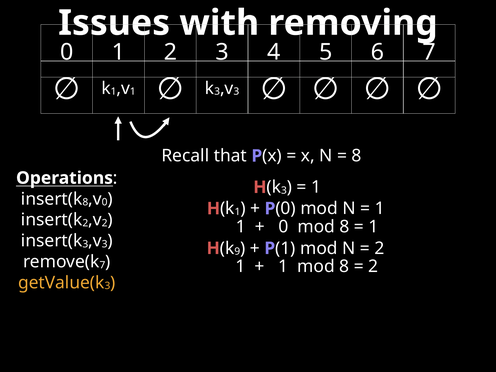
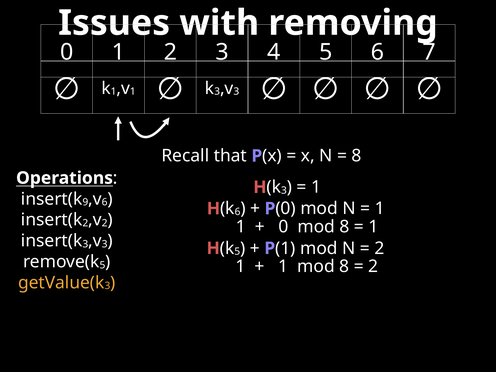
8: 8 -> 9 (85, 202)
0: 0 -> 6 (105, 202)
1: 1 -> 6 (238, 212)
9: 9 -> 5 (237, 252)
7: 7 -> 5 (102, 265)
